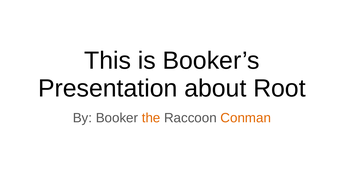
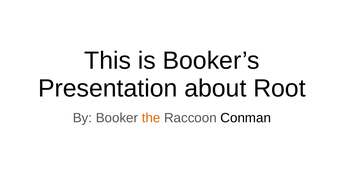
Conman colour: orange -> black (246, 118)
